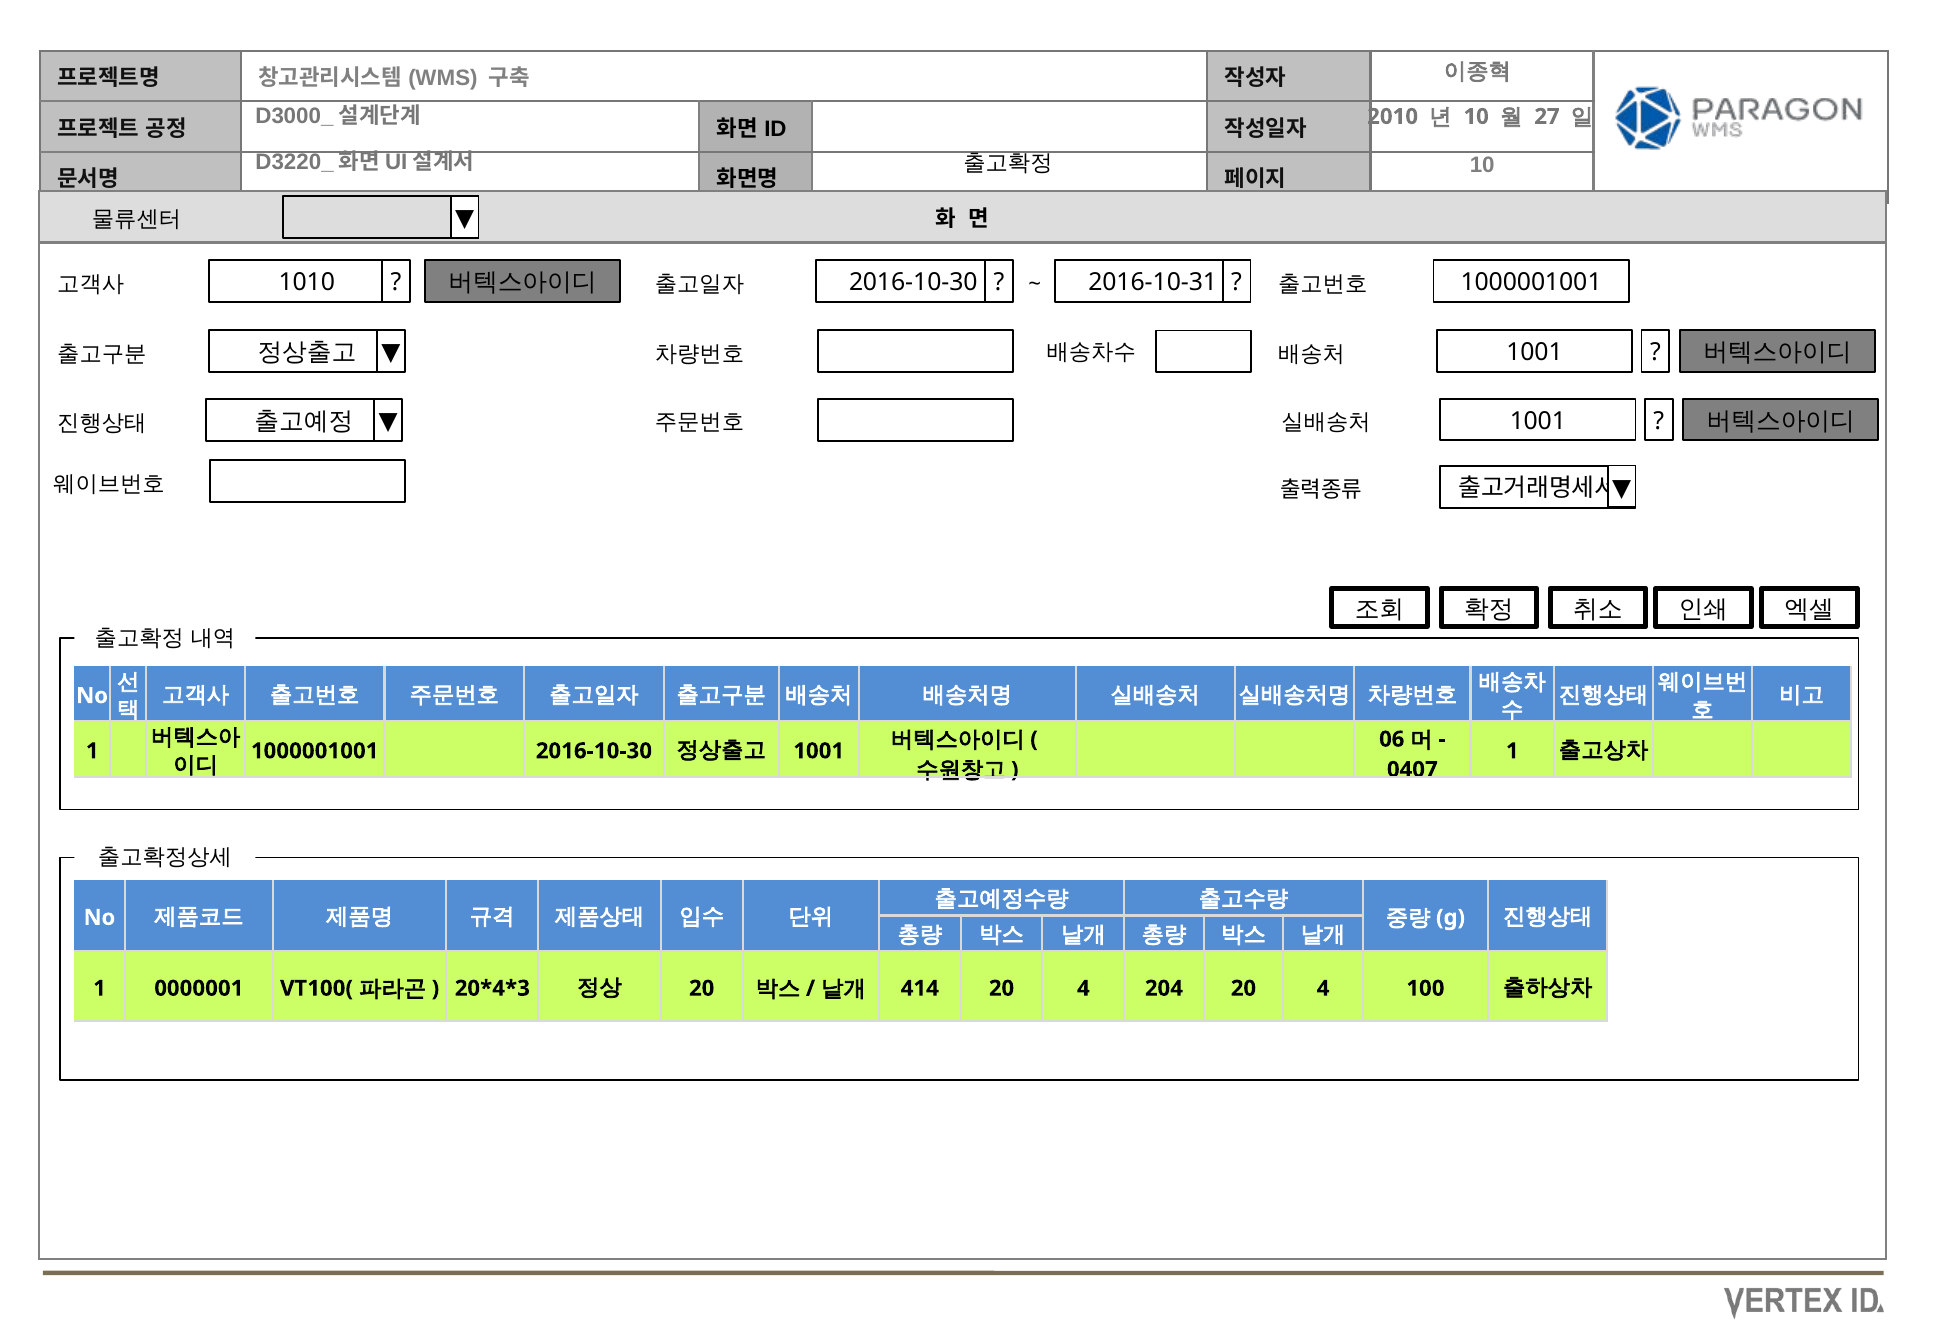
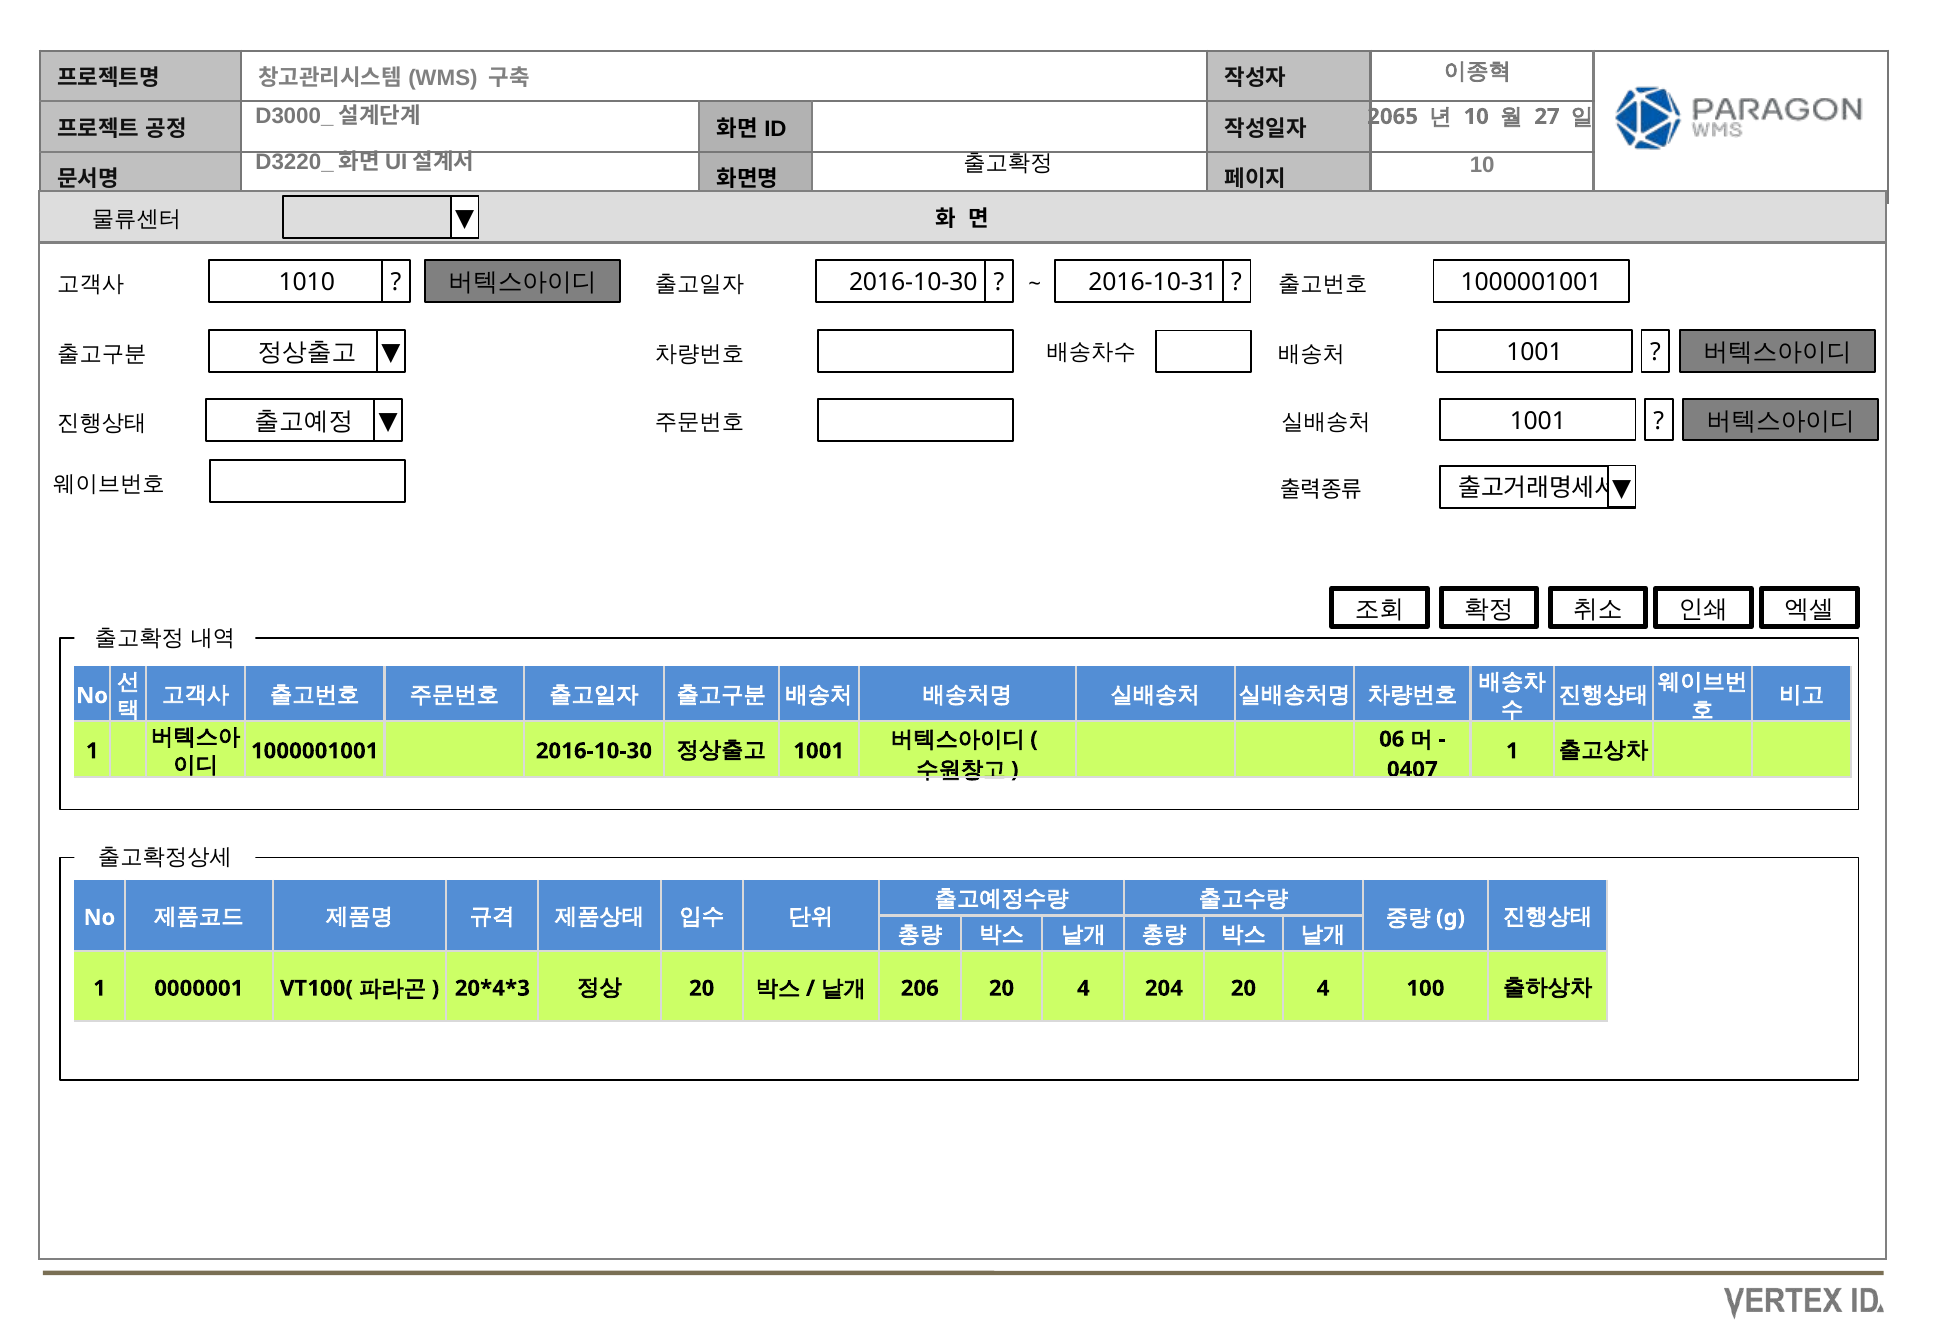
2010: 2010 -> 2065 (1393, 117)
414: 414 -> 206 (920, 989)
